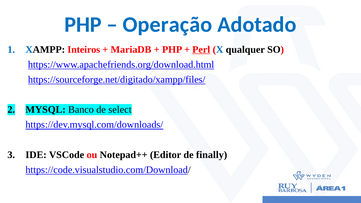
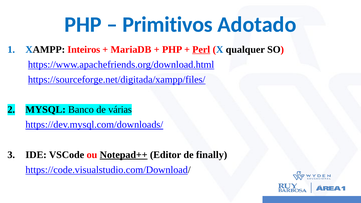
Operação: Operação -> Primitivos (168, 25)
https://sourceforge.net/digitado/xampp/files/: https://sourceforge.net/digitado/xampp/files/ -> https://sourceforge.net/digitada/xampp/files/ (117, 80)
select: select -> várias (120, 110)
Notepad++ underline: none -> present (124, 155)
